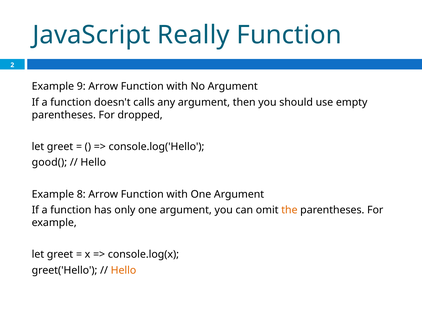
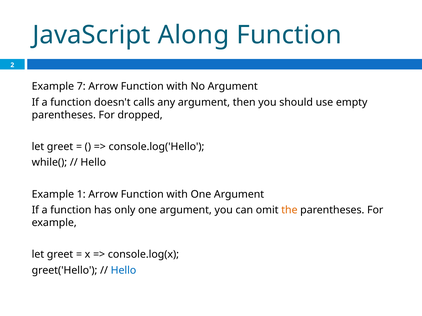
Really: Really -> Along (193, 35)
9: 9 -> 7 (81, 87)
good(: good( -> while( (49, 163)
8: 8 -> 1 (81, 195)
Hello colour: orange -> blue (123, 271)
